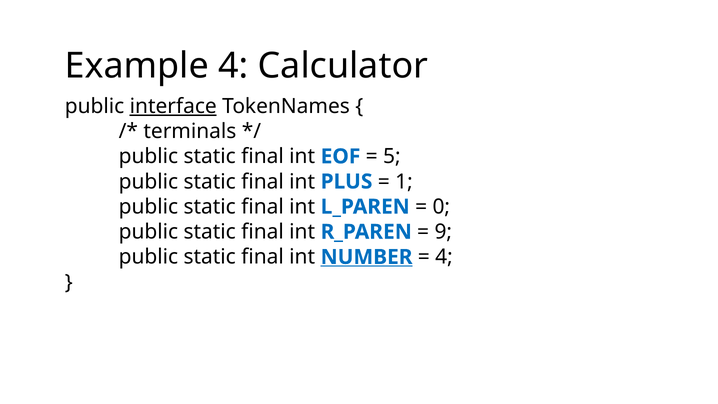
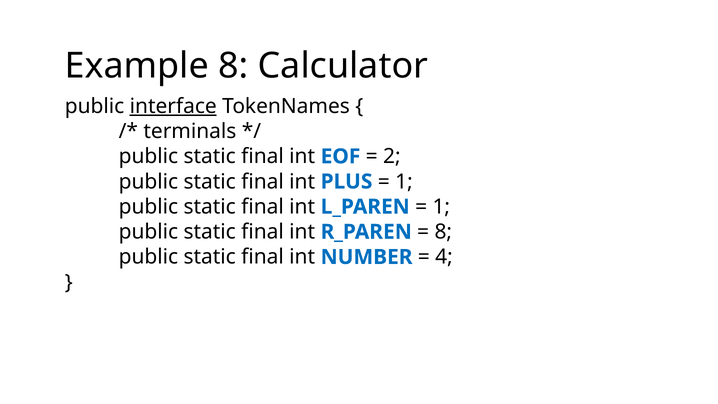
Example 4: 4 -> 8 (233, 66)
5: 5 -> 2 (392, 156)
0: 0 -> 1 (441, 207)
9: 9 -> 8 (443, 232)
NUMBER underline: present -> none (367, 257)
